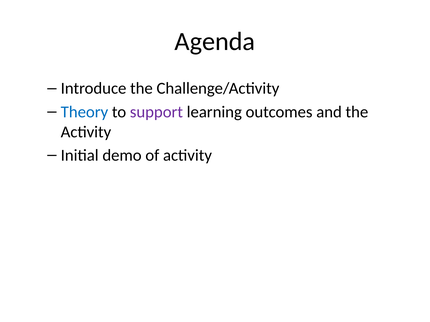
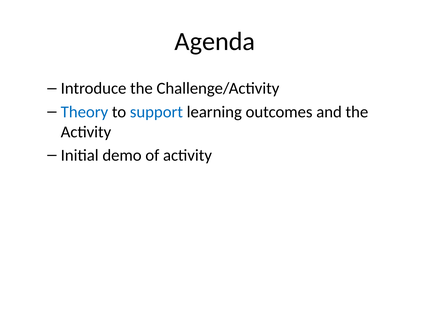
support colour: purple -> blue (156, 112)
